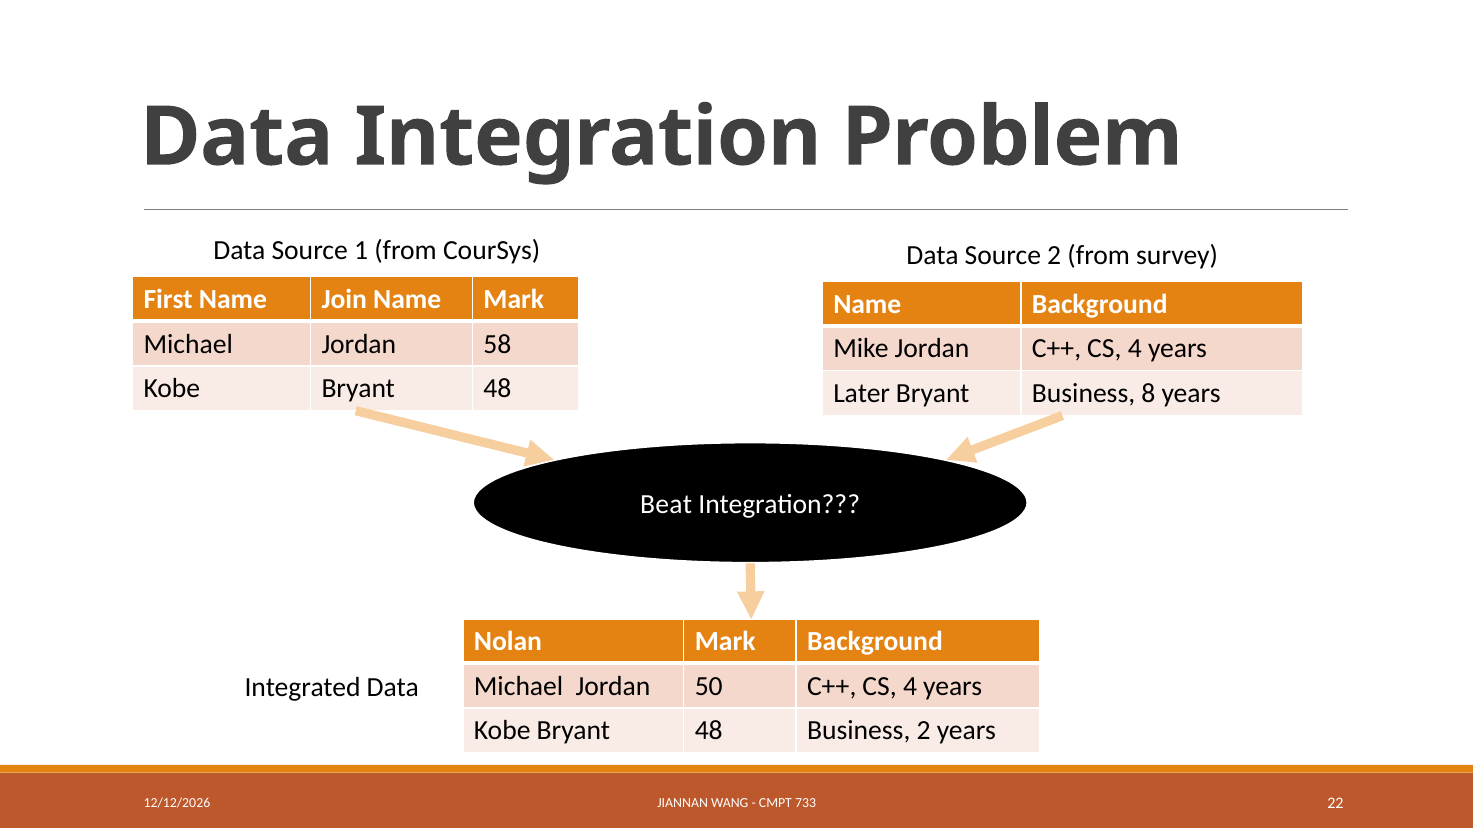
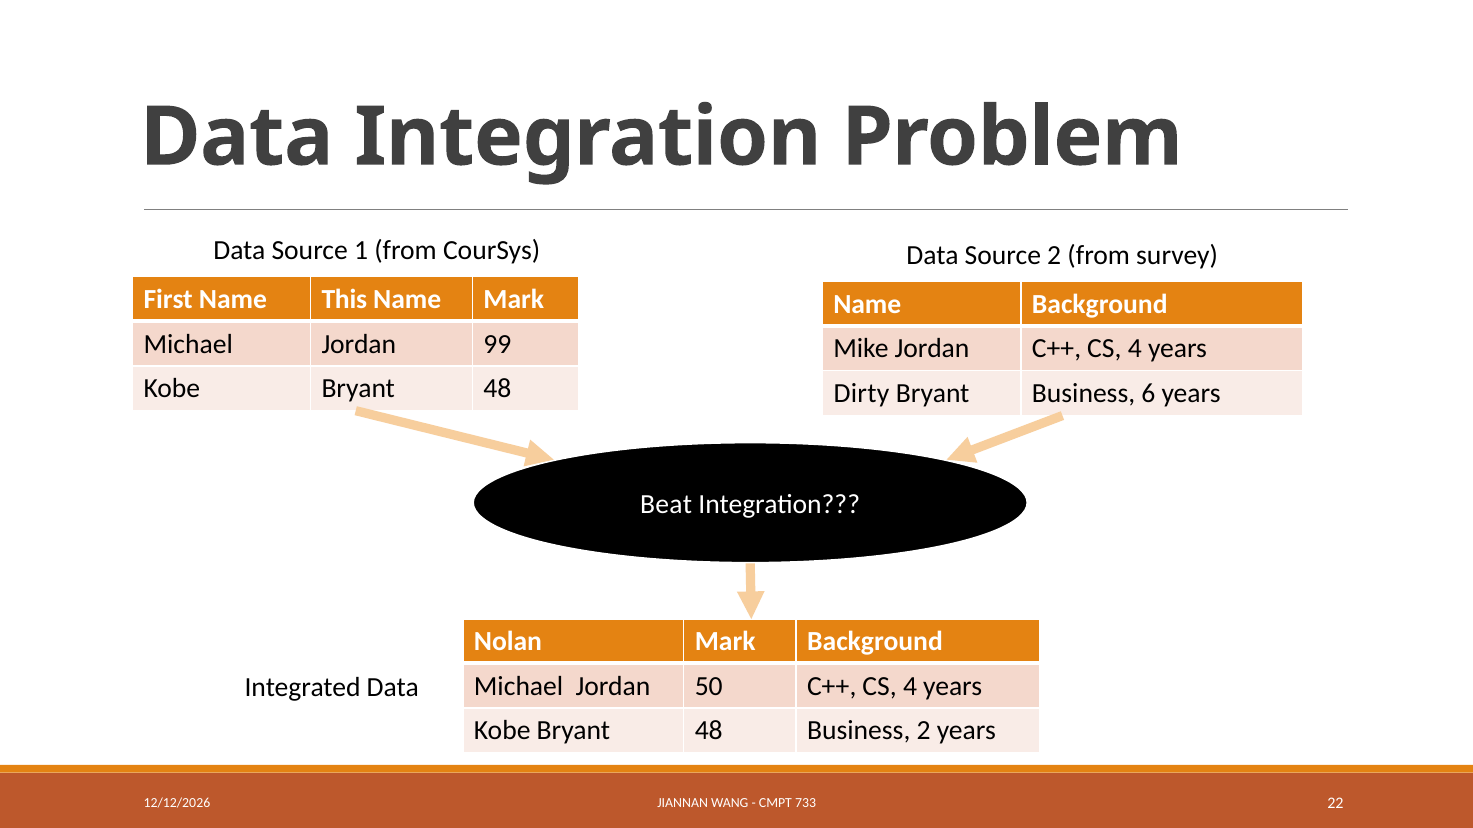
Join: Join -> This (344, 299)
58: 58 -> 99 (497, 344)
Later: Later -> Dirty (861, 394)
8: 8 -> 6 (1148, 394)
